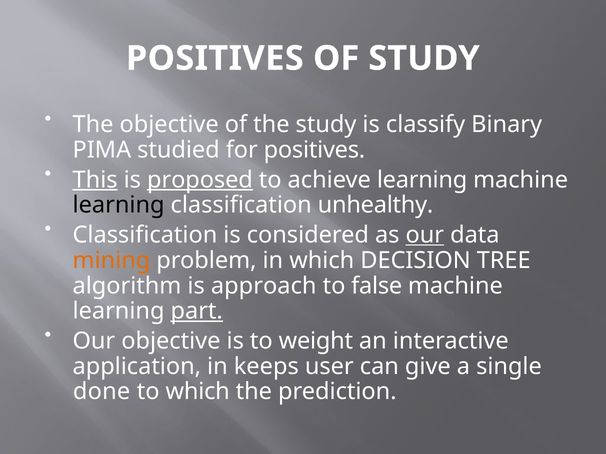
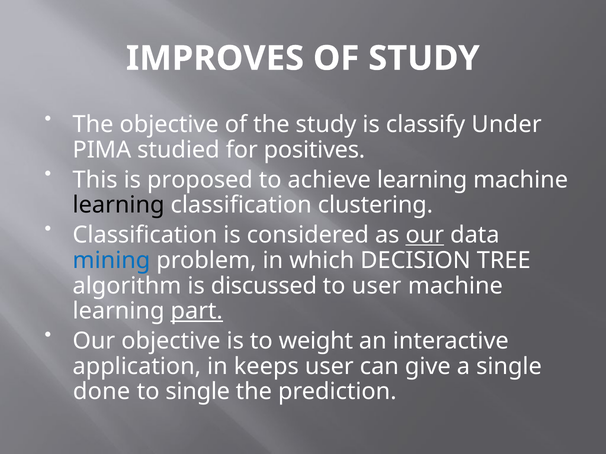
POSITIVES: POSITIVES -> IMPROVES (215, 58)
Binary: Binary -> Under (507, 125)
This underline: present -> none (95, 180)
proposed underline: present -> none (200, 180)
unhealthy: unhealthy -> clustering (375, 205)
mining colour: orange -> blue (111, 261)
approach: approach -> discussed (264, 286)
to false: false -> user (377, 286)
to which: which -> single (198, 392)
